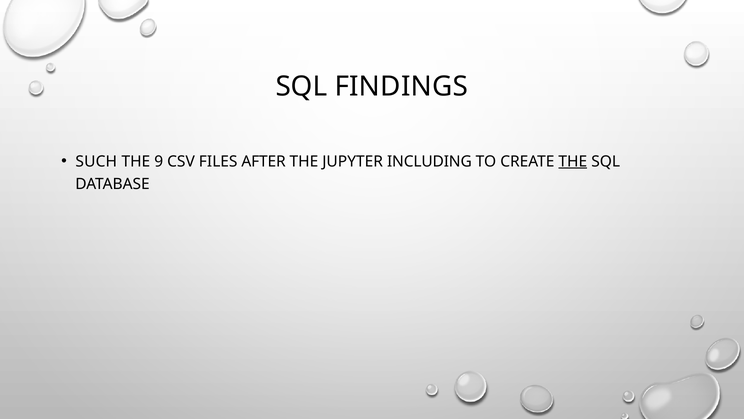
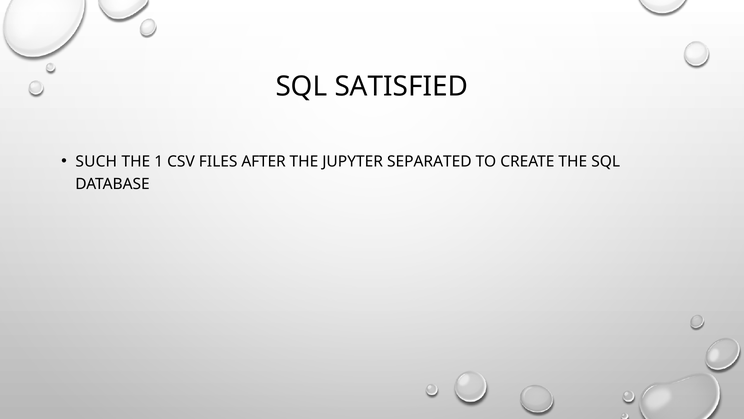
FINDINGS: FINDINGS -> SATISFIED (401, 86)
9: 9 -> 1 (159, 161)
INCLUDING: INCLUDING -> SEPARATED (429, 161)
THE underline: present -> none (573, 161)
